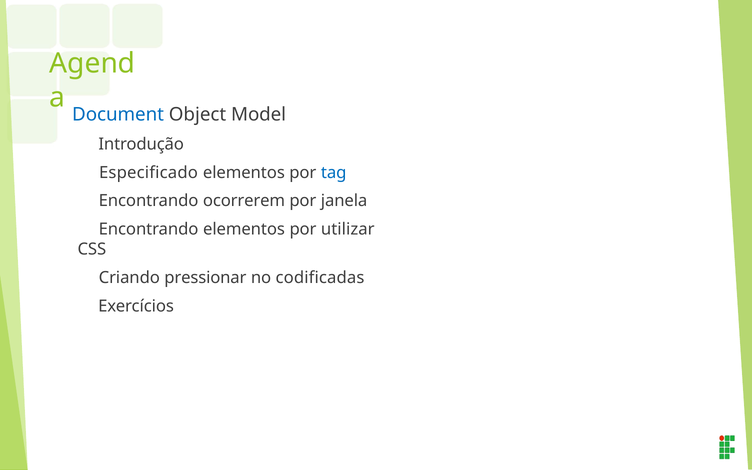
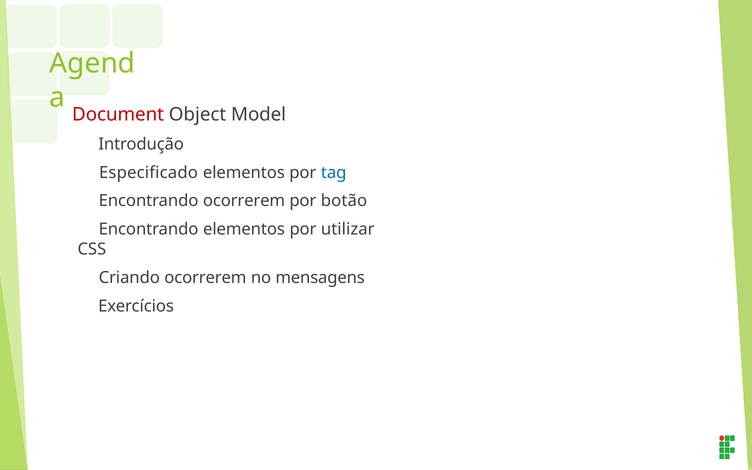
Document colour: blue -> red (118, 115)
janela: janela -> botão (344, 201)
Criando pressionar: pressionar -> ocorrerem (205, 278)
codificadas: codificadas -> mensagens (320, 278)
